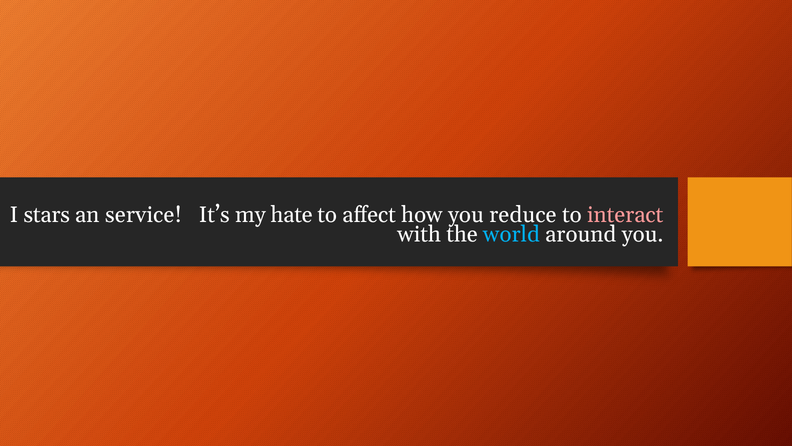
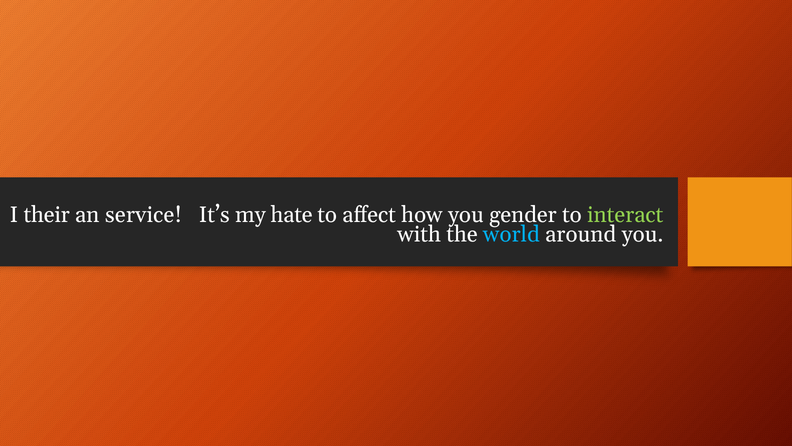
stars: stars -> their (47, 215)
reduce: reduce -> gender (523, 215)
interact colour: pink -> light green (625, 215)
